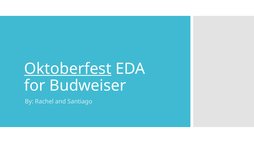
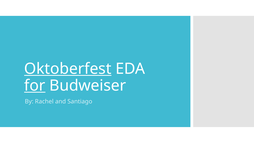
for underline: none -> present (35, 85)
